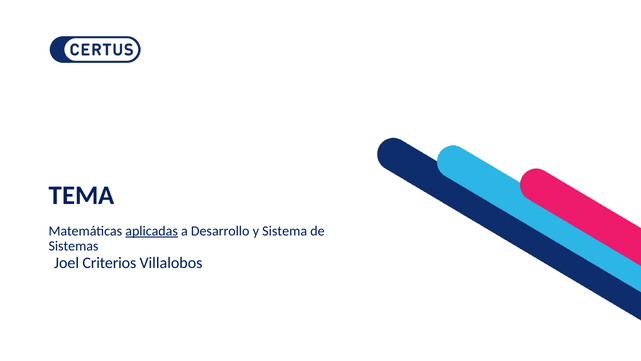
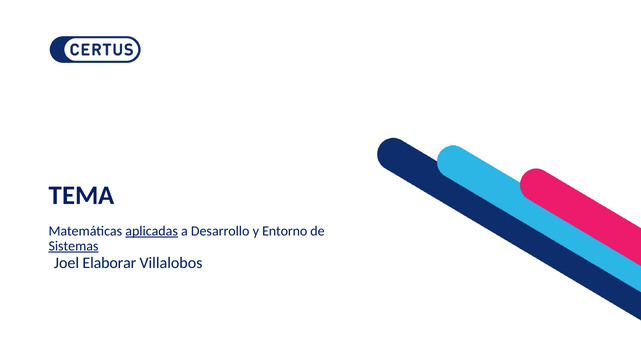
Sistema: Sistema -> Entorno (285, 231)
Sistemas underline: none -> present (73, 246)
Criterios: Criterios -> Elaborar (109, 263)
